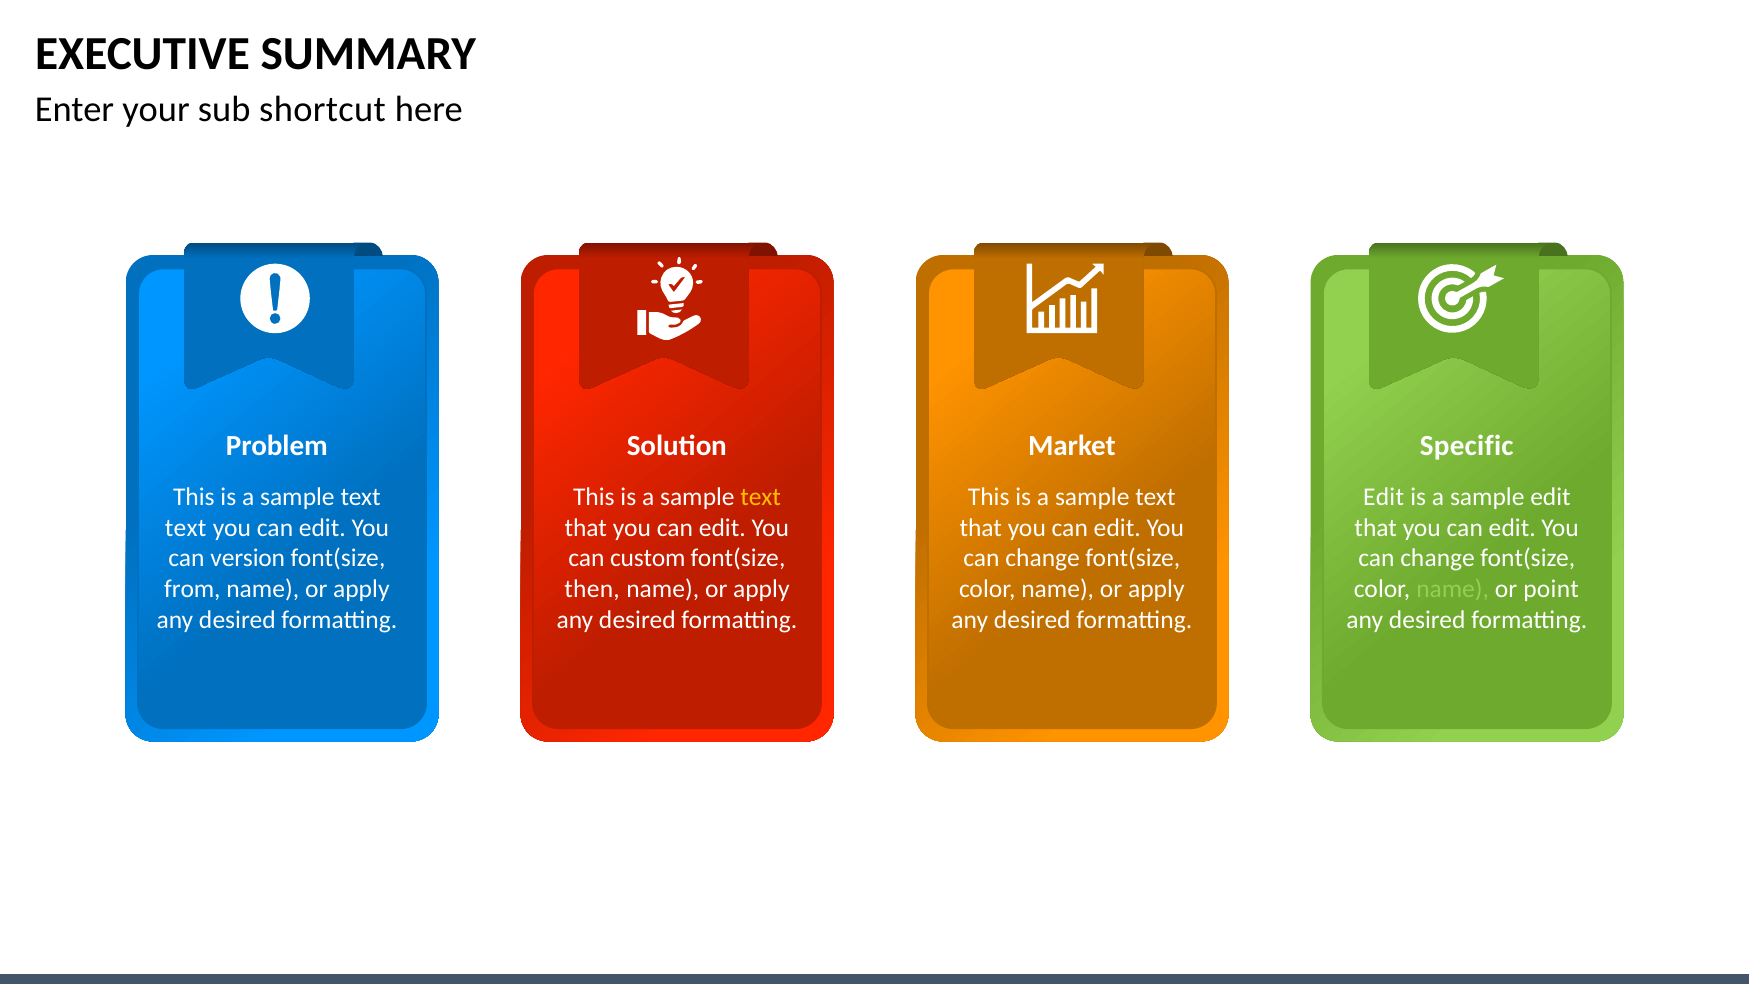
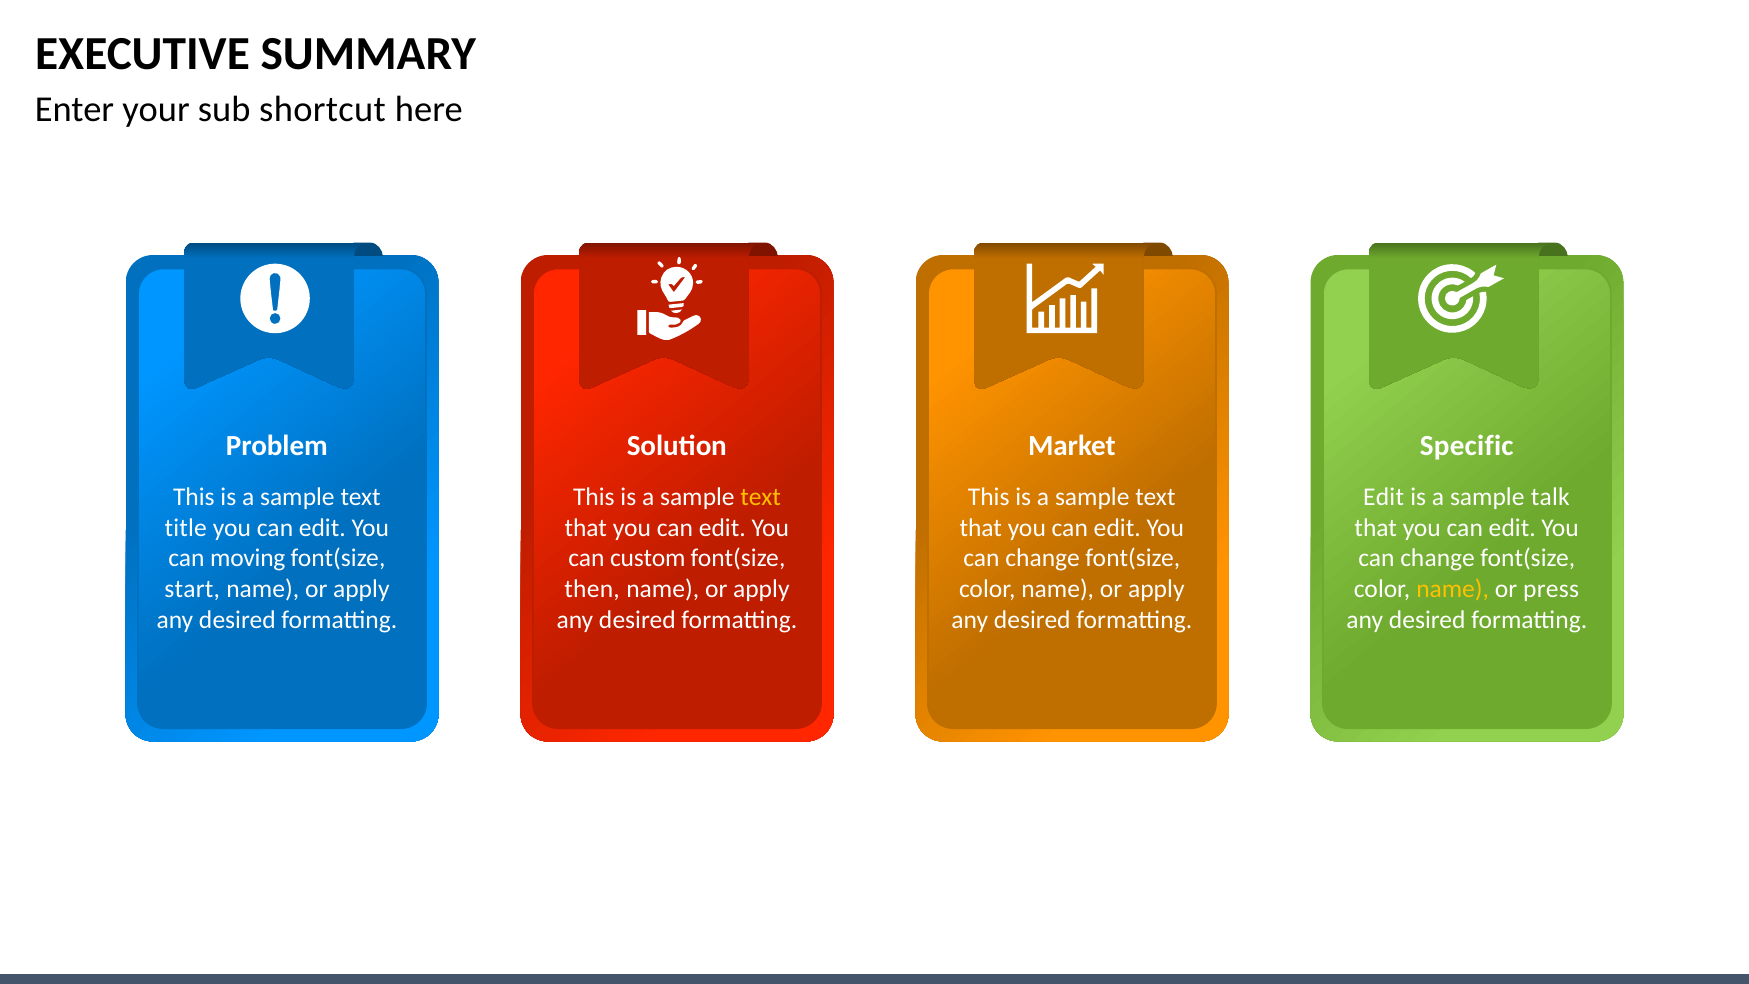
sample edit: edit -> talk (1550, 497)
text: text -> title (186, 528)
version: version -> moving (248, 558)
from: from -> start (192, 589)
name colour: light green -> yellow (1453, 589)
point: point -> press (1551, 589)
